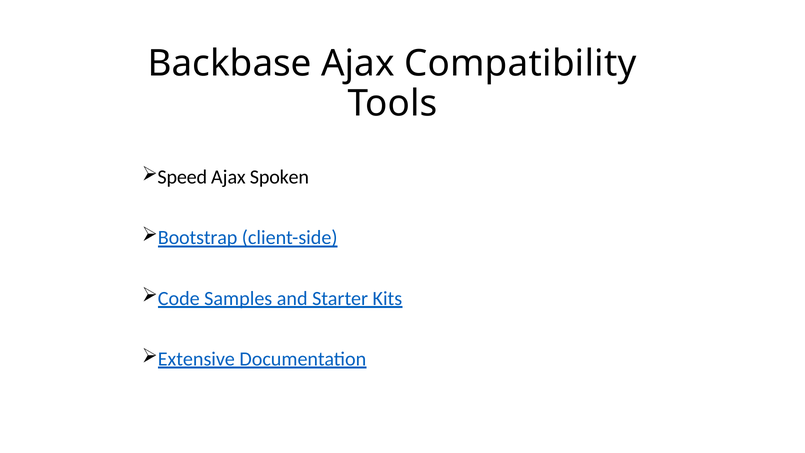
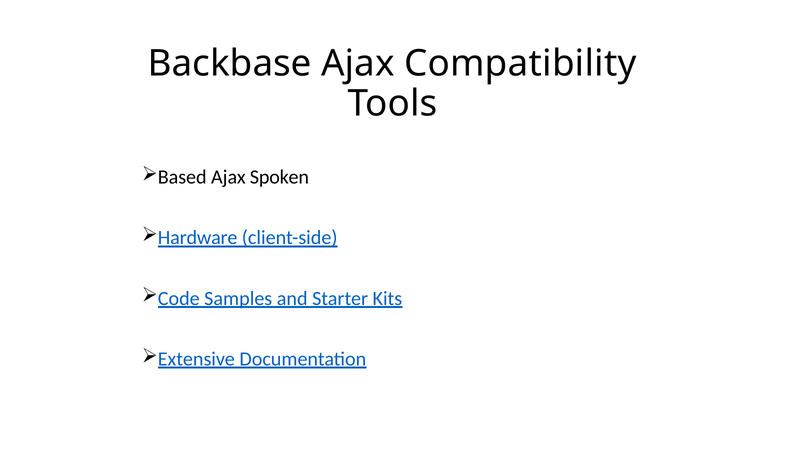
Speed: Speed -> Based (182, 177)
Bootstrap: Bootstrap -> Hardware (198, 238)
